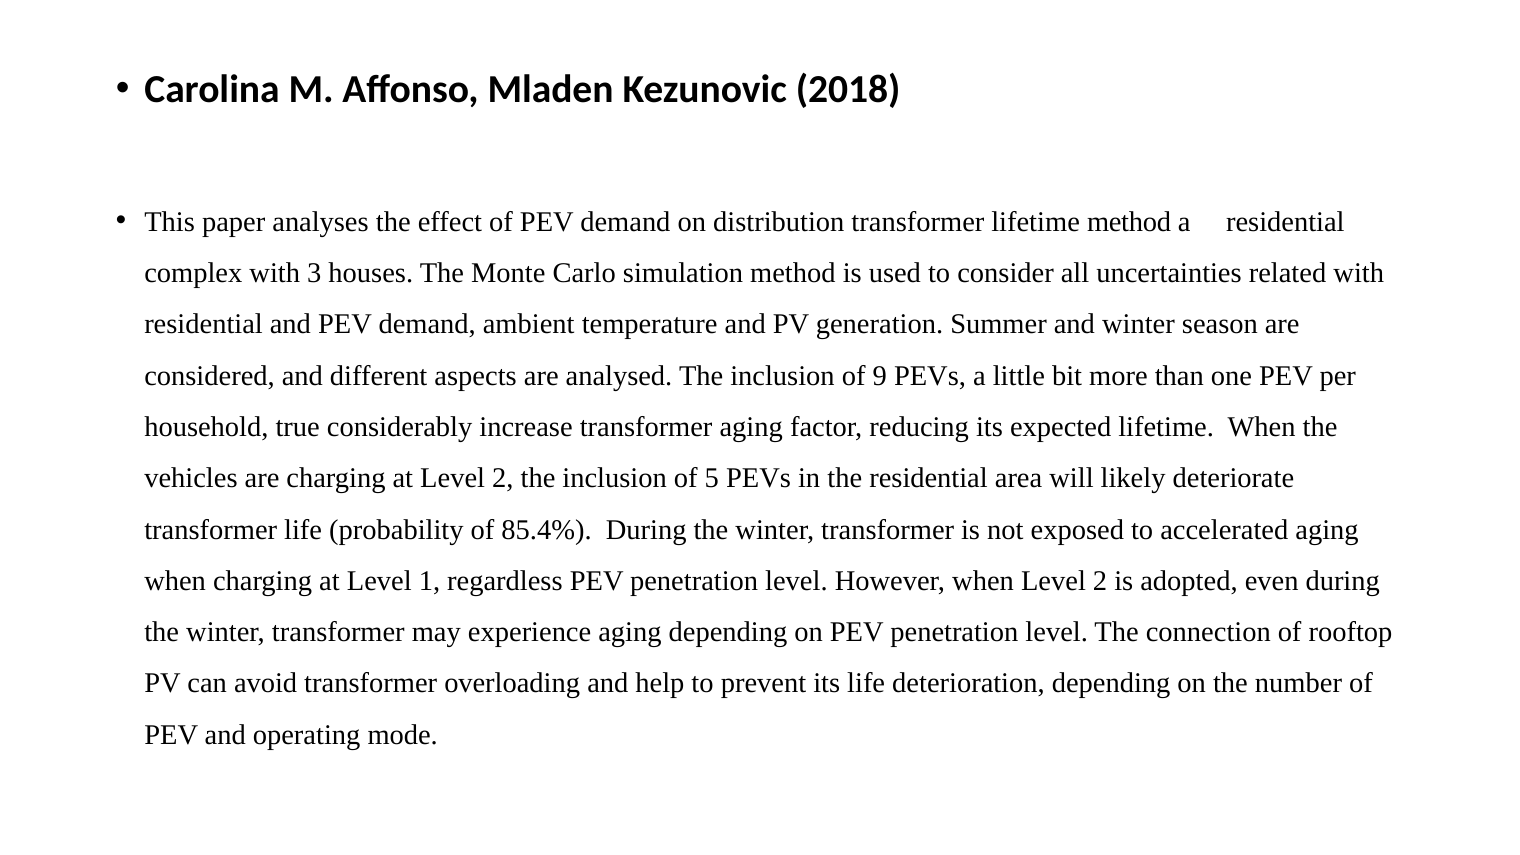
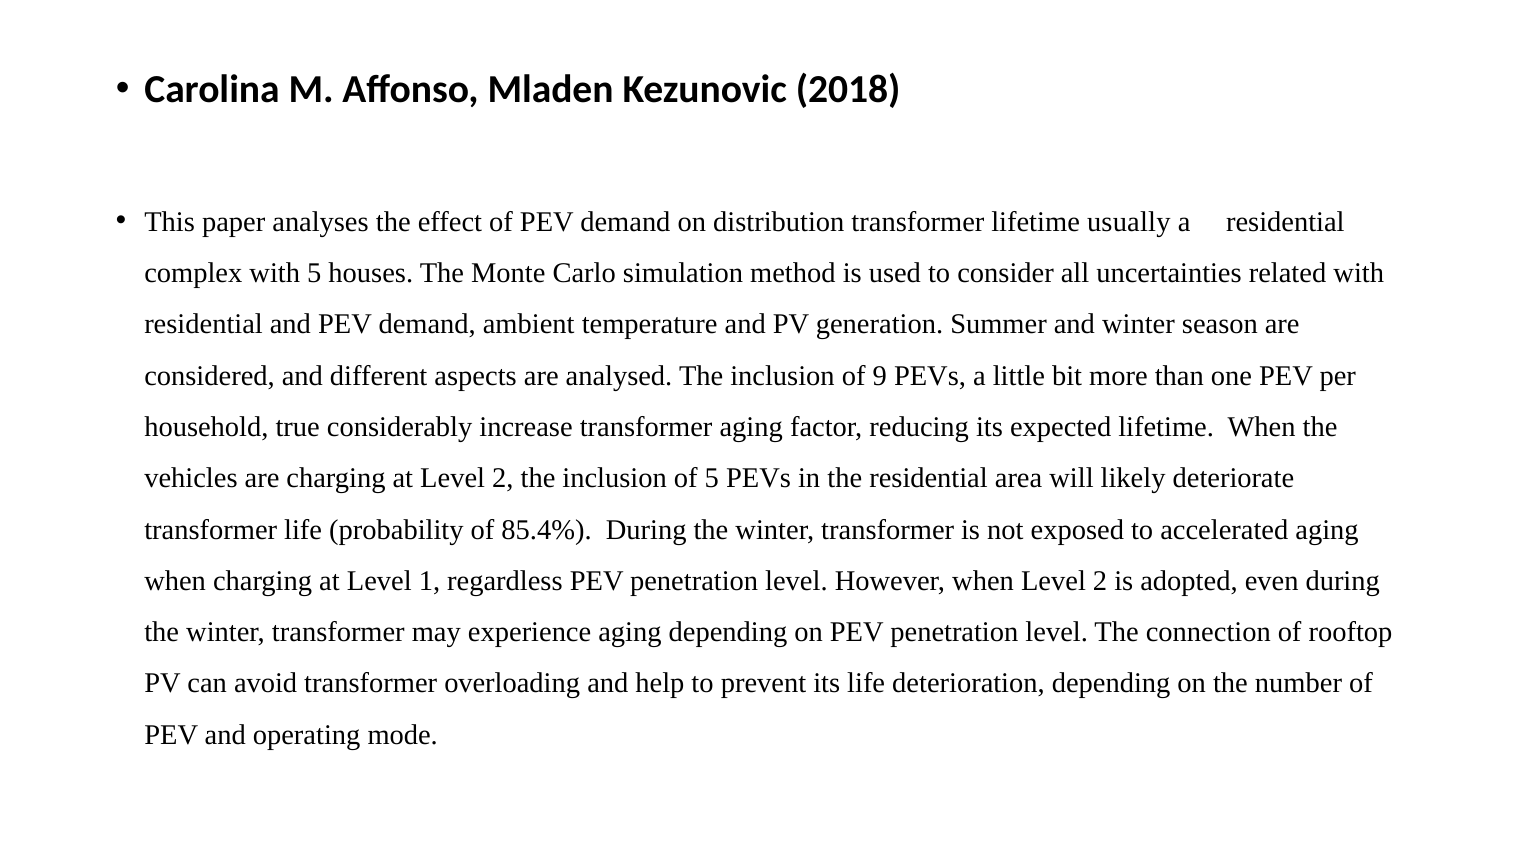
lifetime method: method -> usually (1129, 222)
with 3: 3 -> 5 (314, 273)
